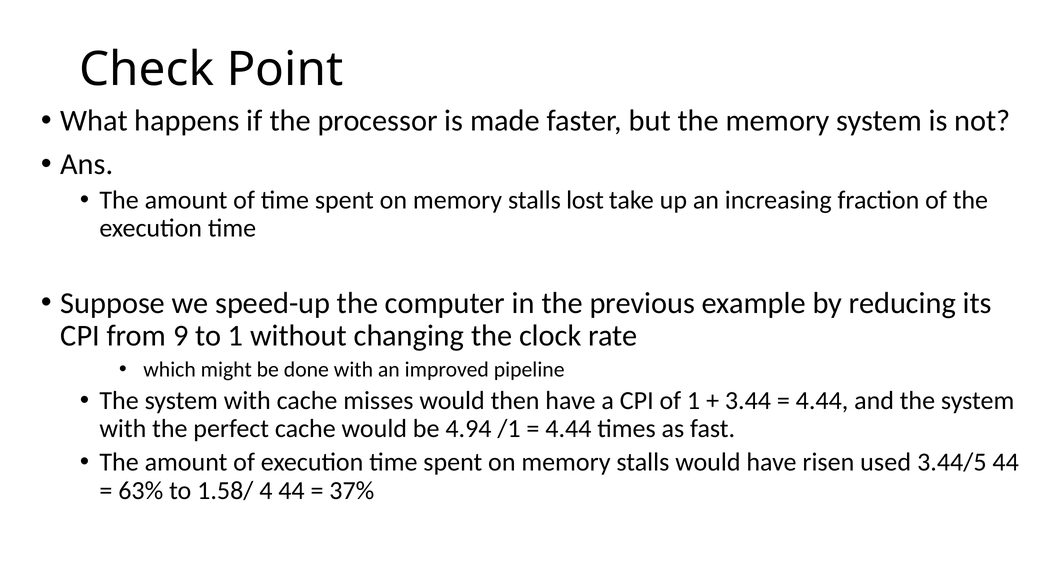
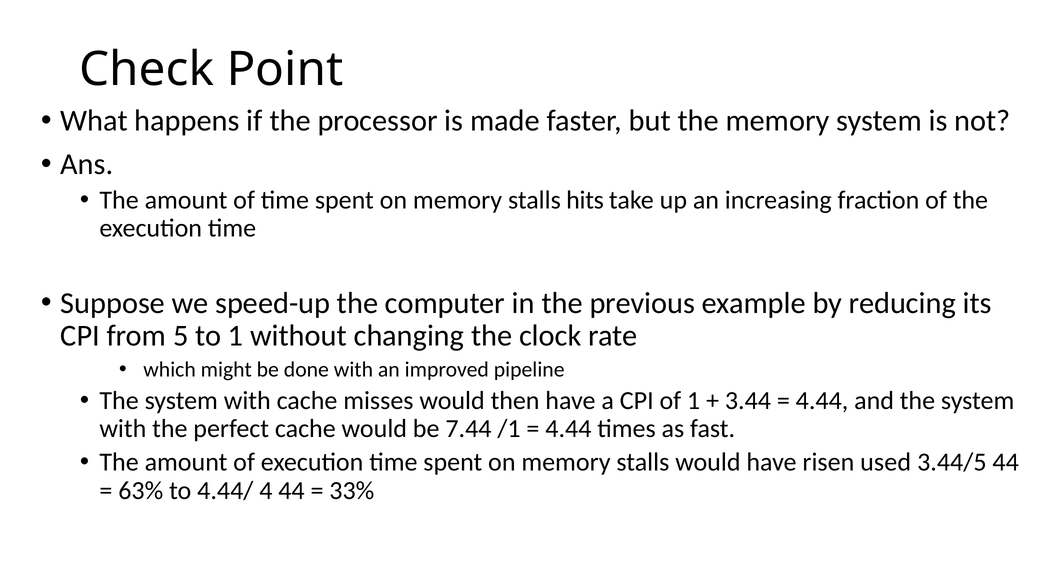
lost: lost -> hits (585, 200)
9: 9 -> 5 (181, 336)
4.94: 4.94 -> 7.44 (468, 428)
1.58/: 1.58/ -> 4.44/ (225, 490)
37%: 37% -> 33% (352, 490)
